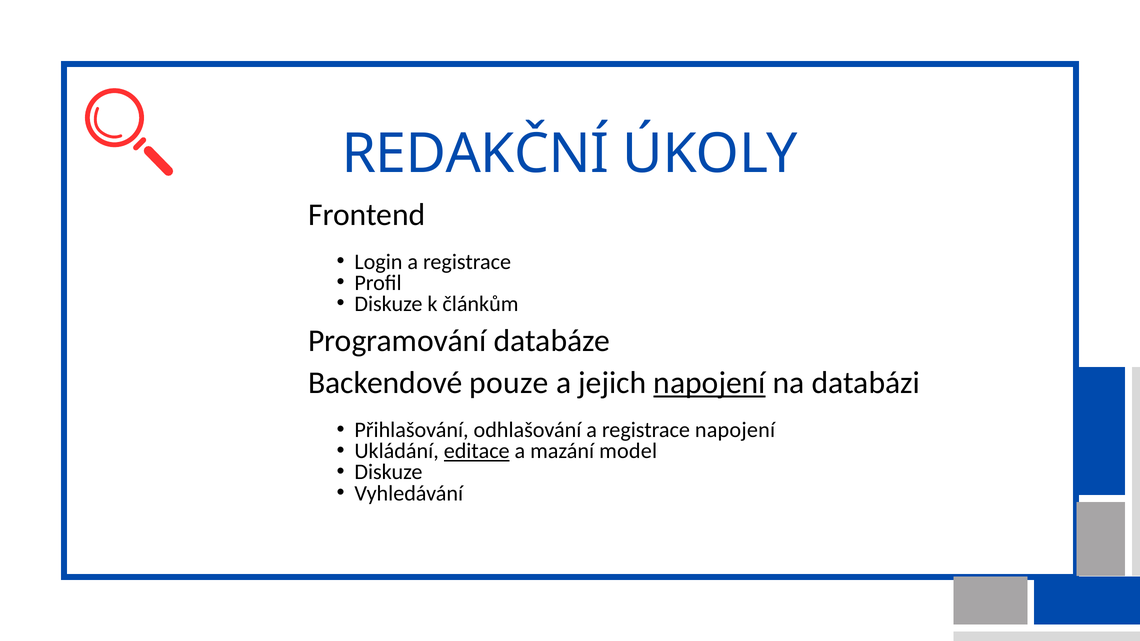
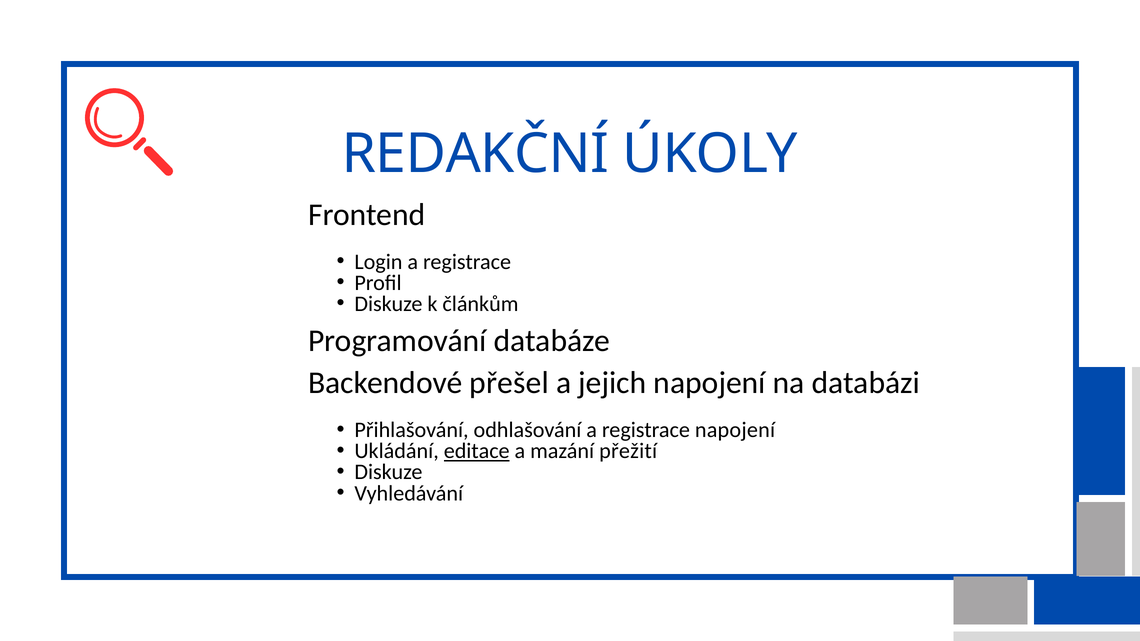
pouze: pouze -> přešel (509, 383)
napojení underline: present -> none (710, 383)
model: model -> přežití (628, 451)
